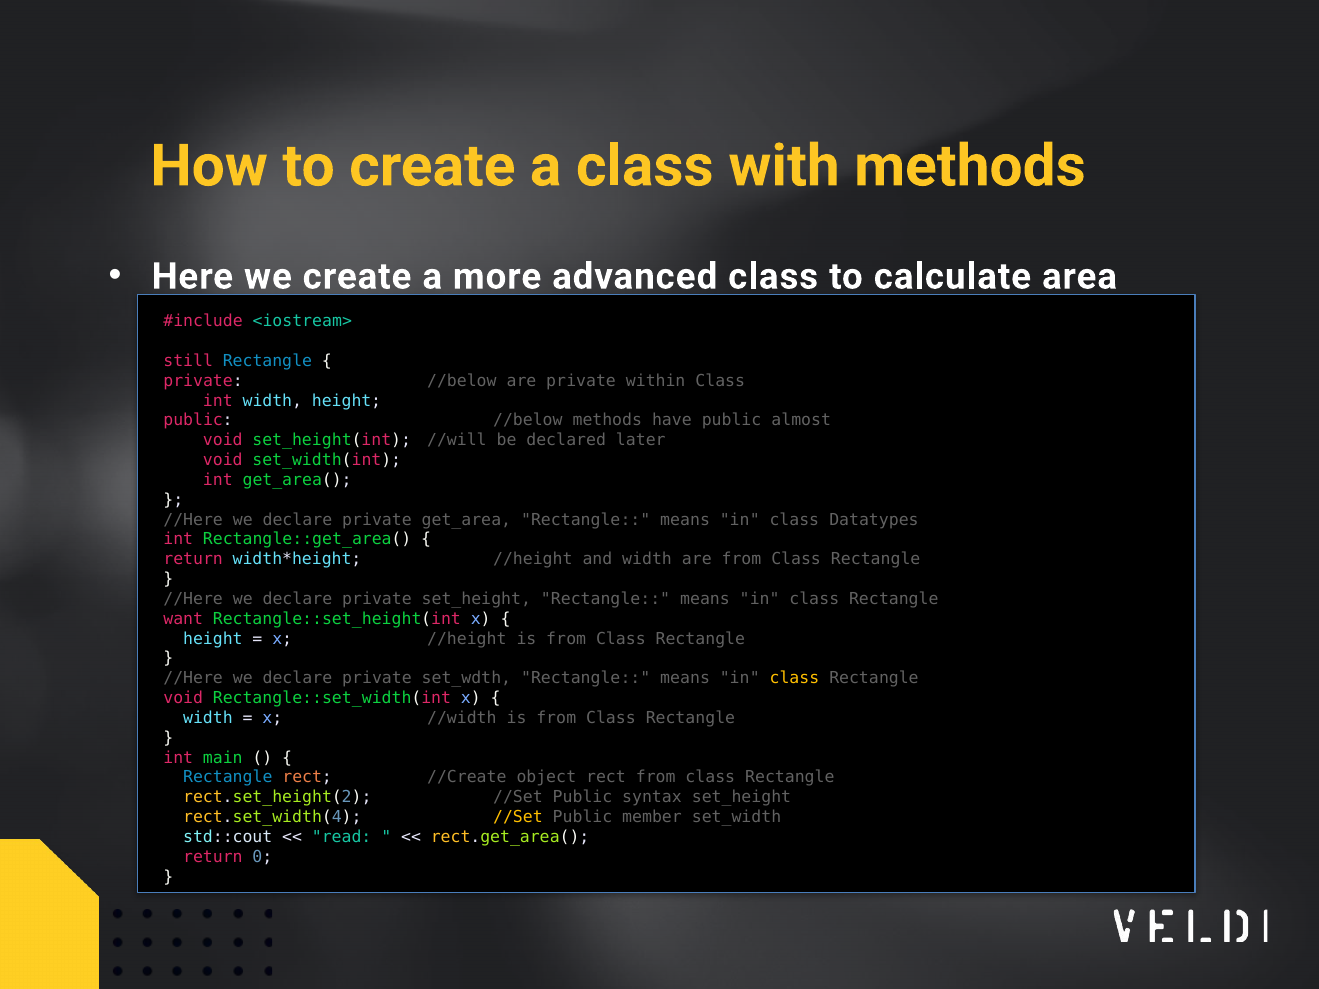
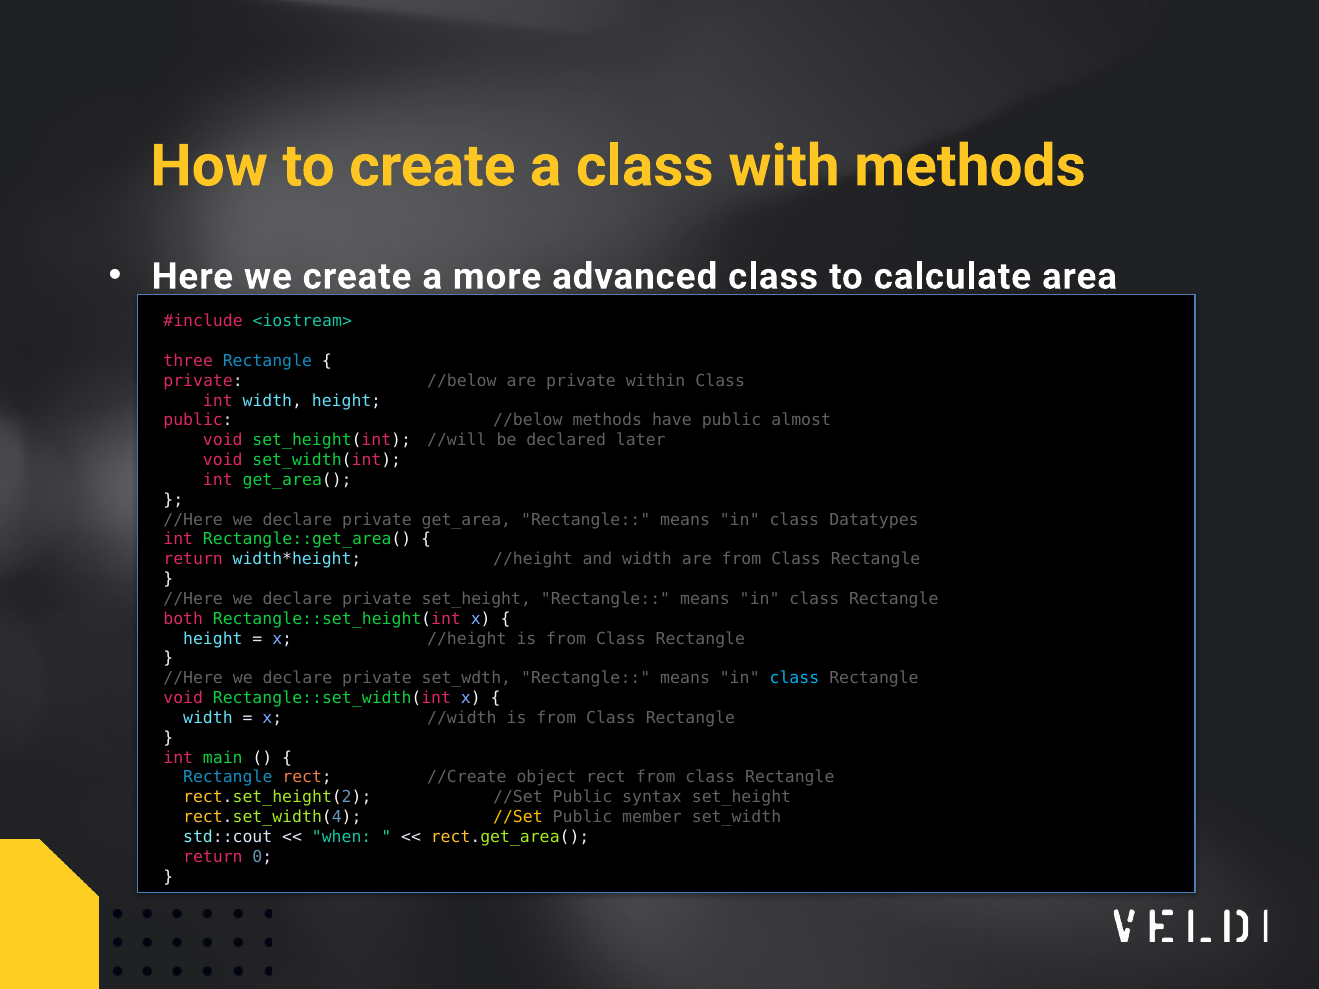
still: still -> three (188, 361)
want: want -> both (183, 619)
class colour: yellow -> light blue (794, 678)
read: read -> when (342, 837)
